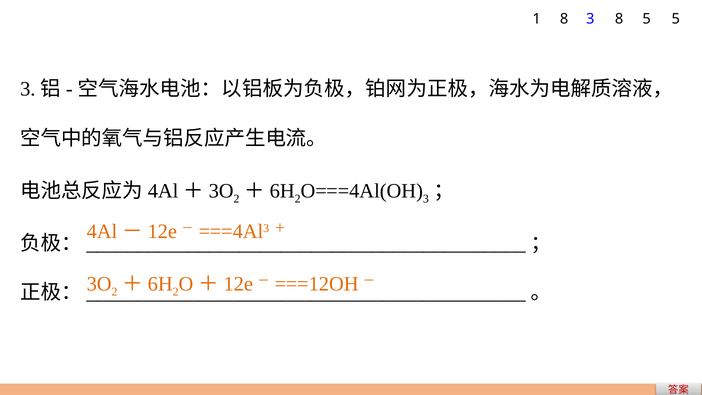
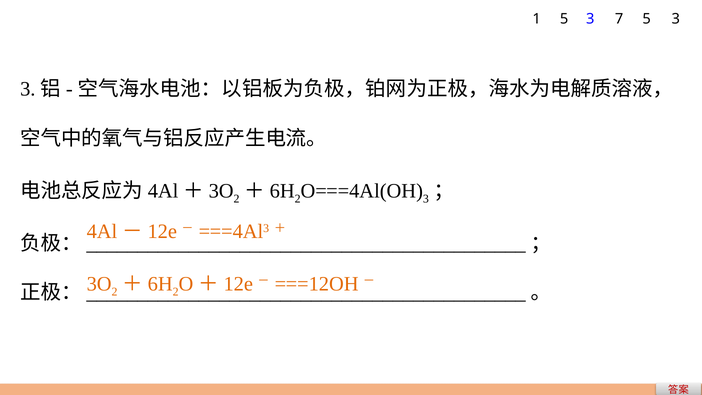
1 8: 8 -> 5 (564, 19)
3 8: 8 -> 7 (619, 19)
5: 5 -> 3 (676, 19)
